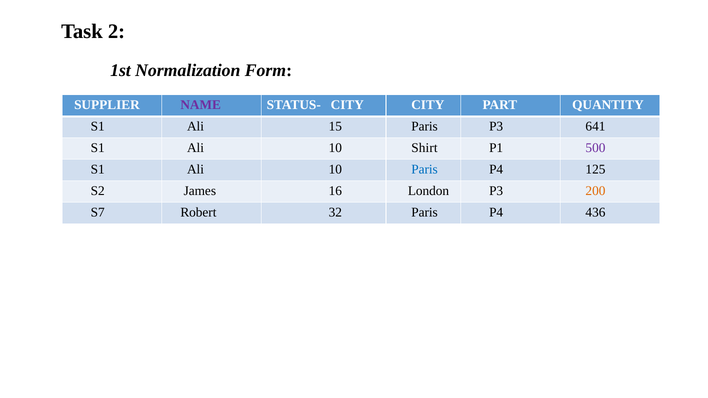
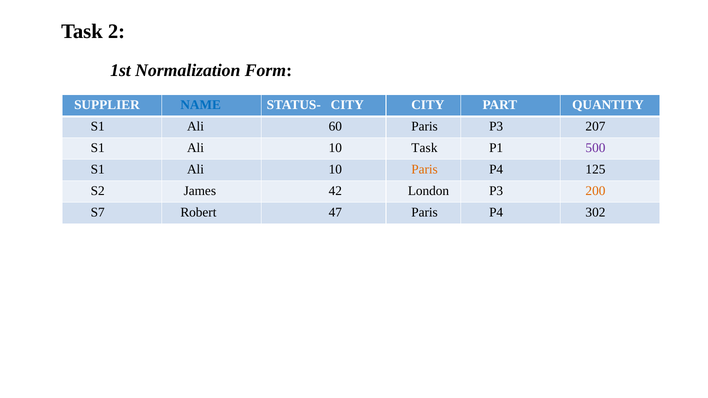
NAME colour: purple -> blue (201, 105)
15: 15 -> 60 (335, 127)
641: 641 -> 207 (595, 127)
10 Shirt: Shirt -> Task (424, 148)
Paris colour: blue -> orange (425, 170)
16: 16 -> 42 (335, 191)
32: 32 -> 47 (335, 213)
436: 436 -> 302 (595, 213)
